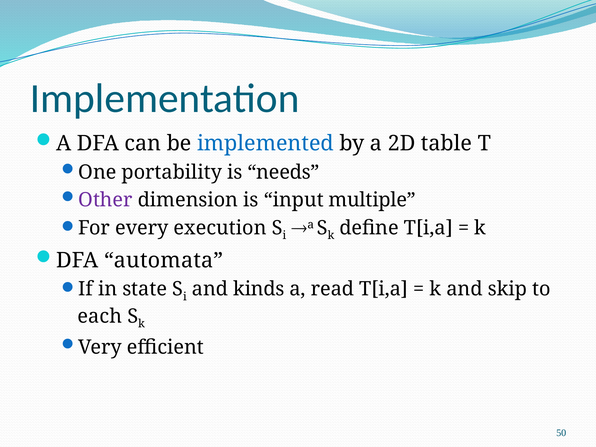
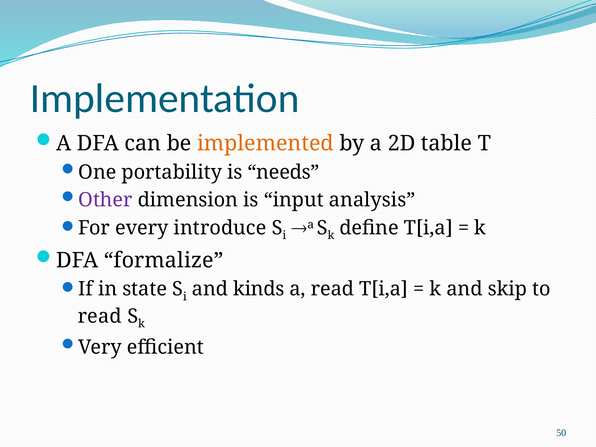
implemented colour: blue -> orange (265, 144)
multiple: multiple -> analysis (372, 200)
execution: execution -> introduce (220, 228)
automata: automata -> formalize (164, 260)
each: each -> read (100, 316)
